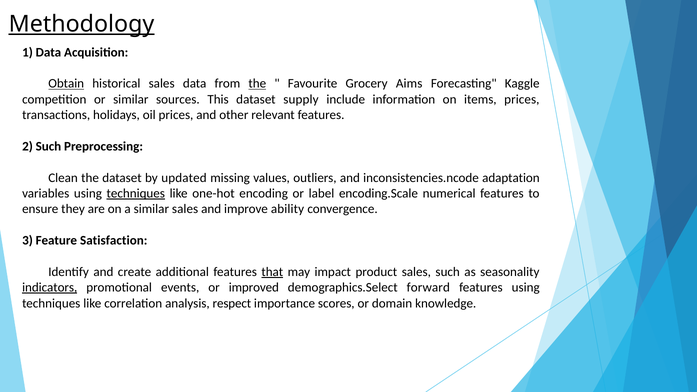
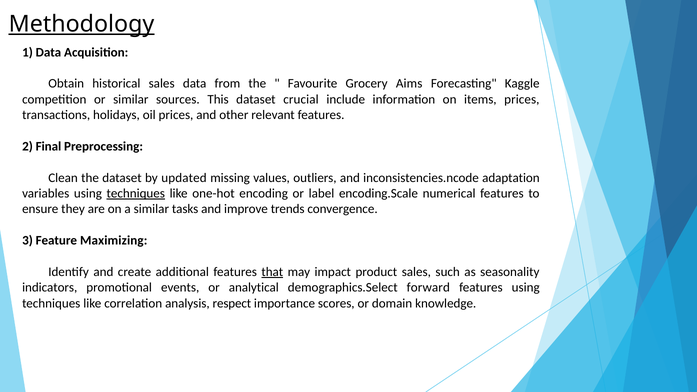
Obtain underline: present -> none (66, 84)
the underline: present -> none (257, 84)
supply: supply -> crucial (301, 99)
2 Such: Such -> Final (48, 146)
similar sales: sales -> tasks (185, 209)
ability: ability -> trends (288, 209)
Satisfaction: Satisfaction -> Maximizing (114, 241)
indicators underline: present -> none (50, 288)
improved: improved -> analytical (254, 288)
